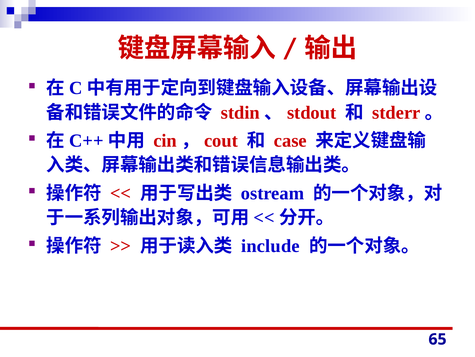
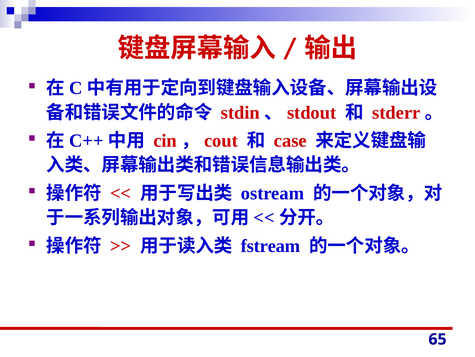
include: include -> fstream (271, 245)
